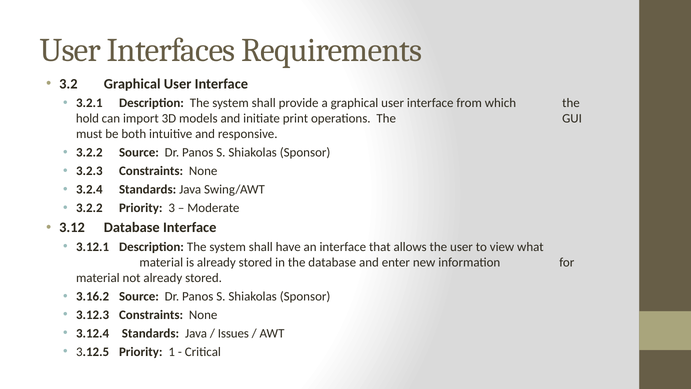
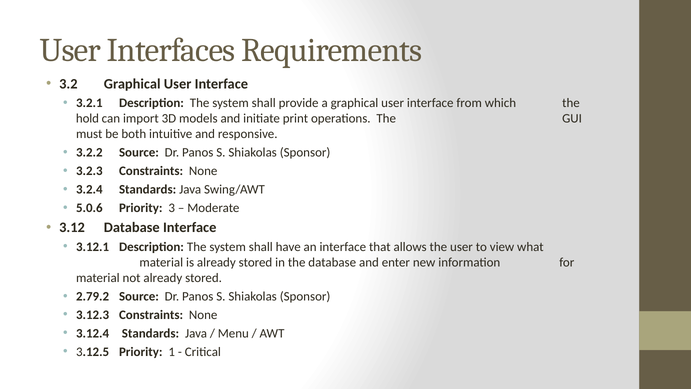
3.2.2: 3.2.2 -> 5.0.6 (89, 208)
3.16.2: 3.16.2 -> 2.79.2 (93, 296)
Issues: Issues -> Menu (233, 333)
